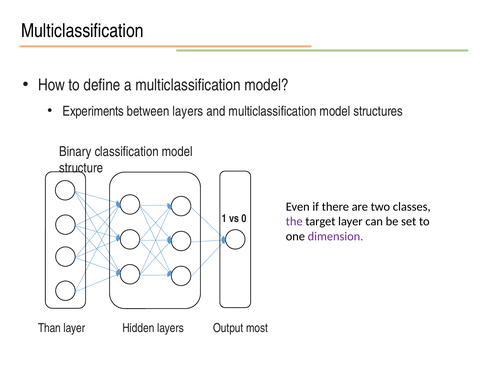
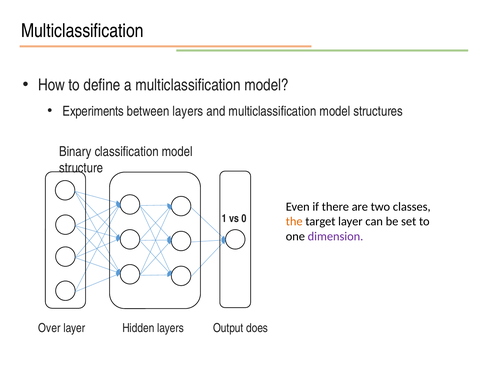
the colour: purple -> orange (294, 222)
Than: Than -> Over (49, 328)
most: most -> does (257, 328)
